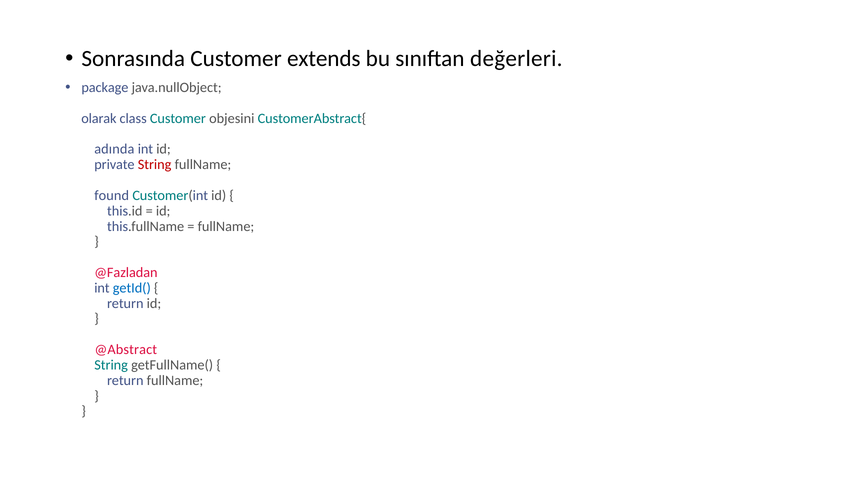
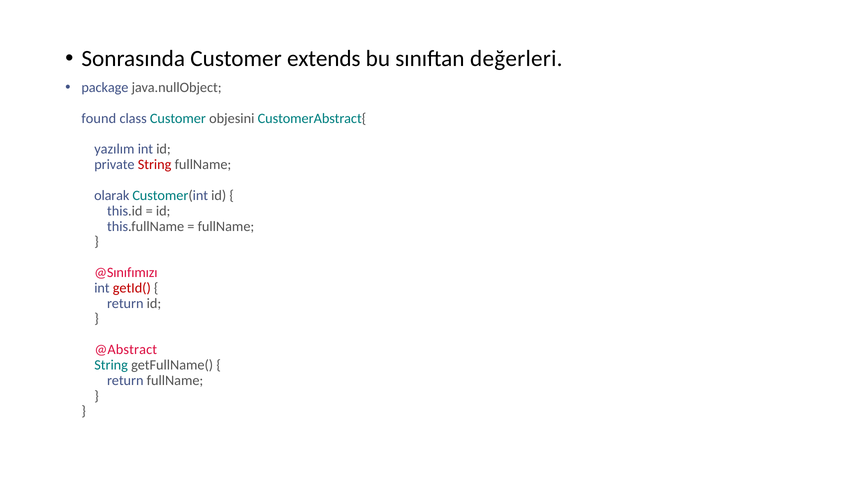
olarak: olarak -> found (99, 118)
adında: adında -> yazılım (114, 149)
found: found -> olarak (112, 196)
@Fazladan: @Fazladan -> @Sınıfımızı (126, 273)
getId( colour: blue -> red (132, 288)
